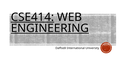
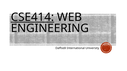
ENGINEERING underline: present -> none (50, 28)
